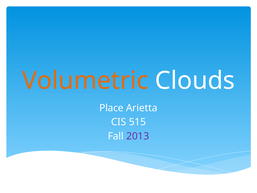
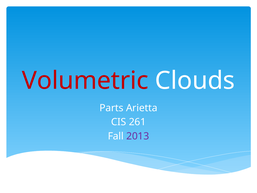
Volumetric colour: orange -> red (85, 80)
Place: Place -> Parts (111, 108)
515: 515 -> 261 (137, 122)
